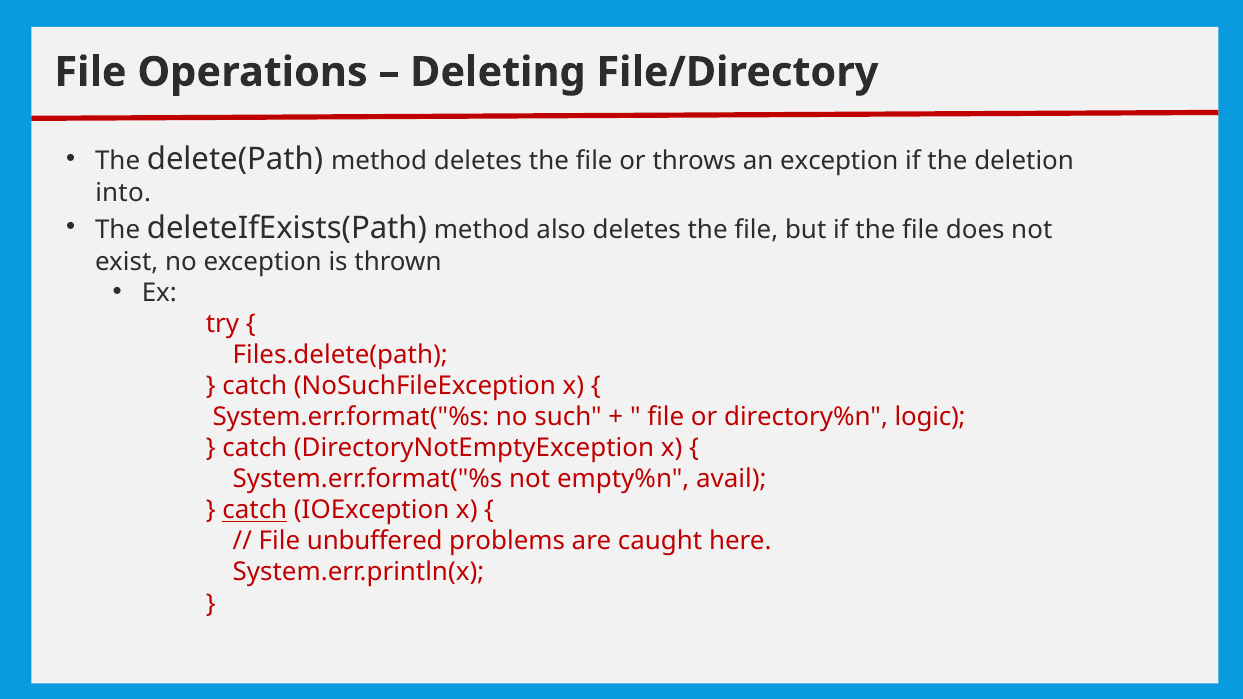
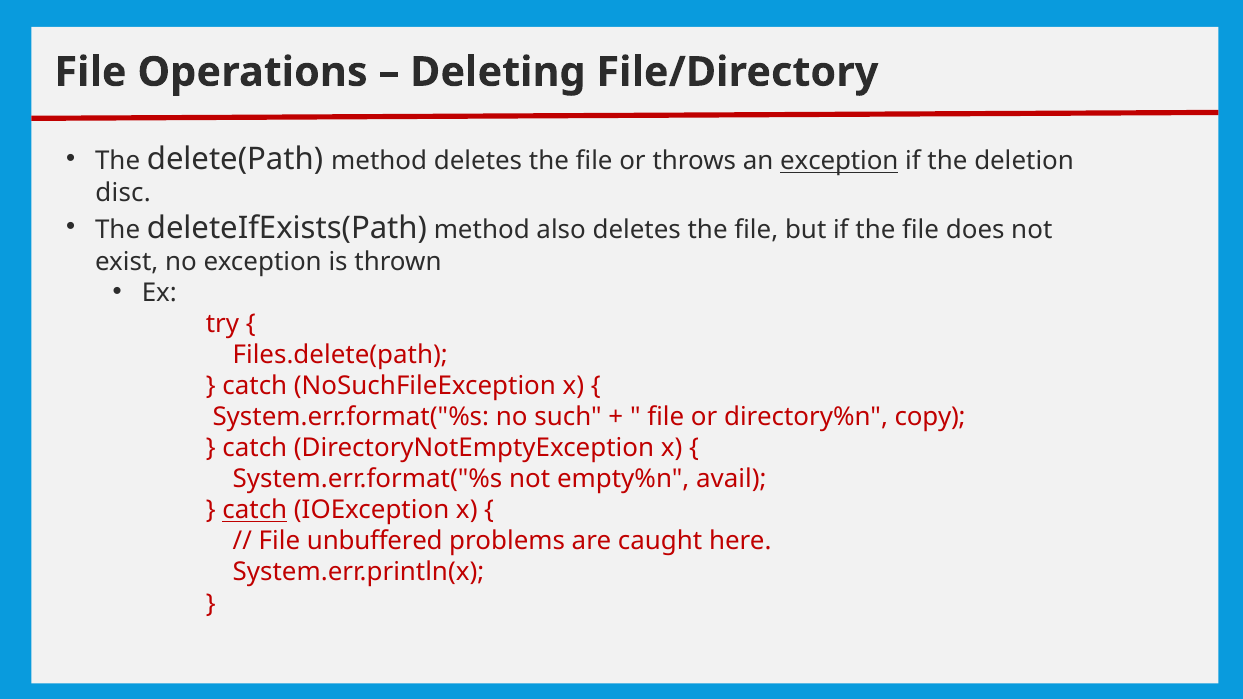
exception underline: none -> present (839, 161)
into: into -> disc (123, 193)
logic: logic -> copy (930, 417)
